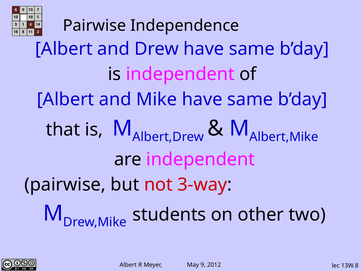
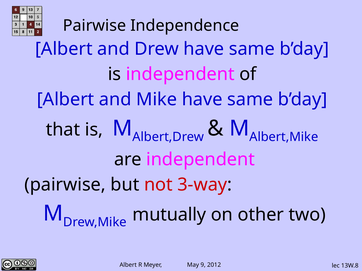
students: students -> mutually (169, 215)
